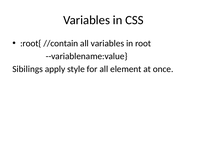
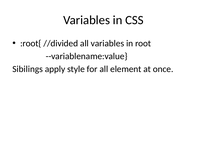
//contain: //contain -> //divided (61, 43)
